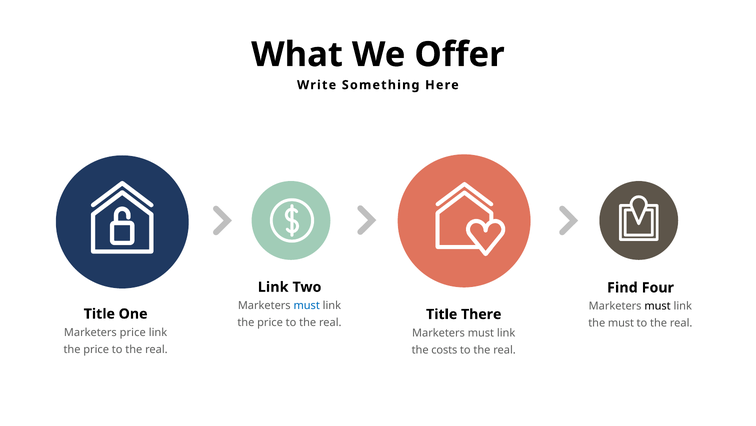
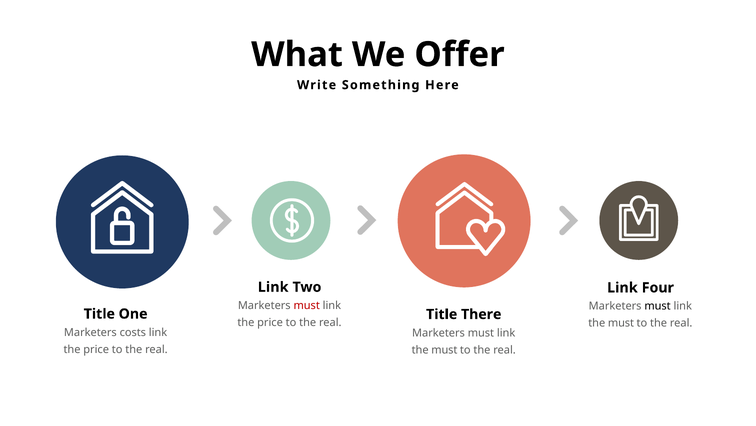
Find: Find -> Link (622, 287)
must colour: blue -> red (307, 305)
Marketers price: price -> costs (133, 332)
costs: costs -> must (444, 349)
